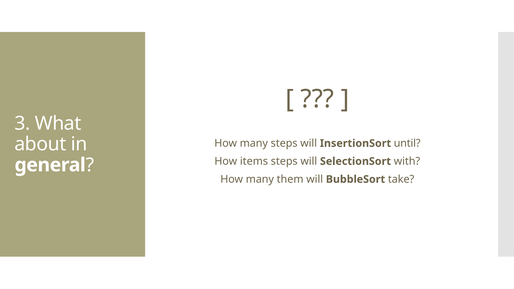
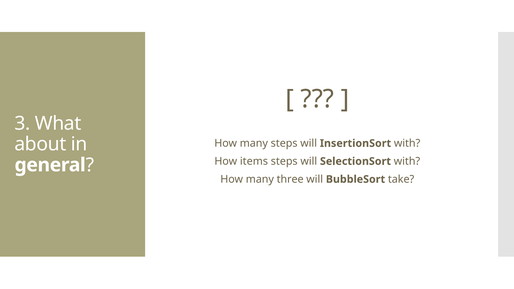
InsertionSort until: until -> with (407, 143)
them: them -> three (290, 179)
